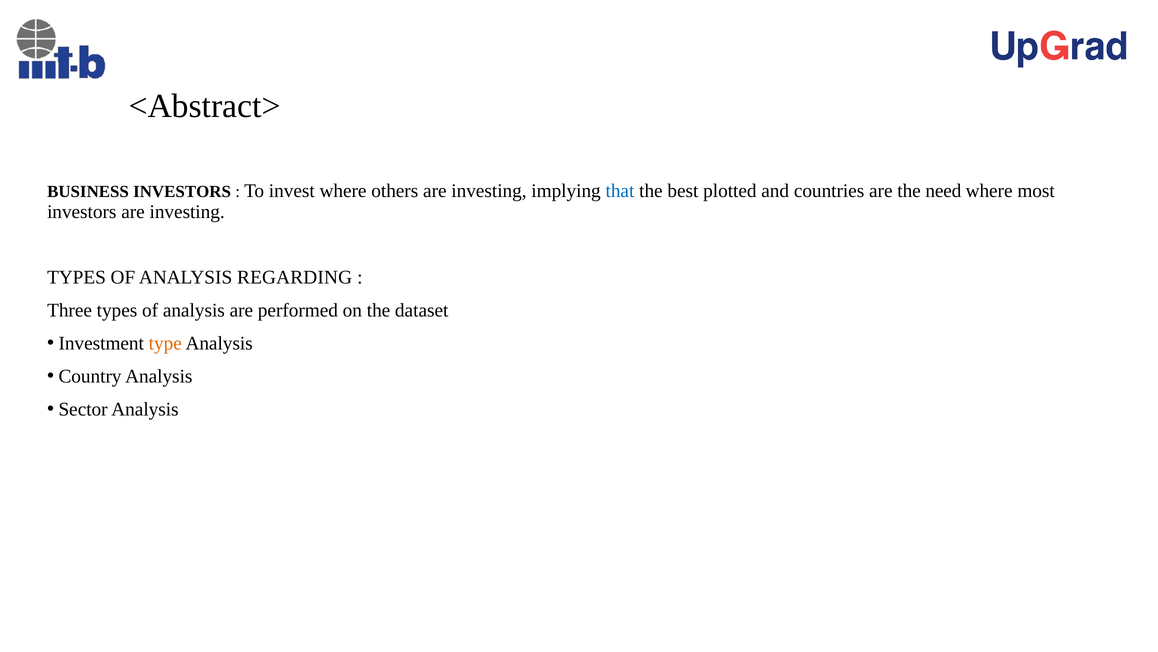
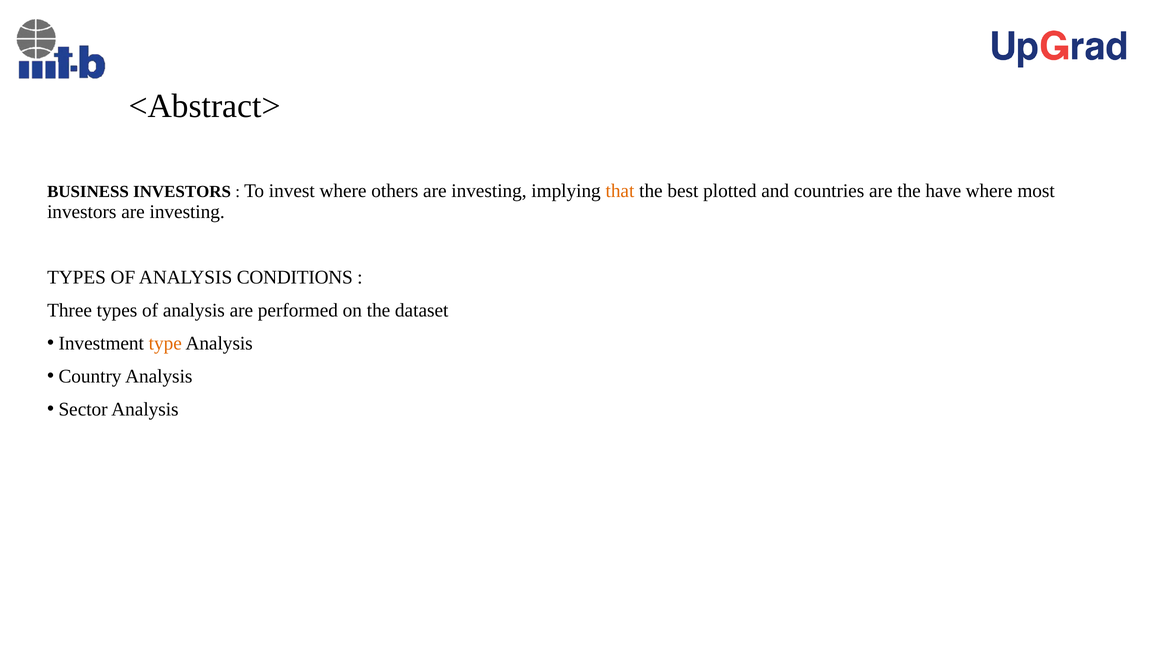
that colour: blue -> orange (620, 191)
need: need -> have (943, 191)
REGARDING: REGARDING -> CONDITIONS (295, 277)
